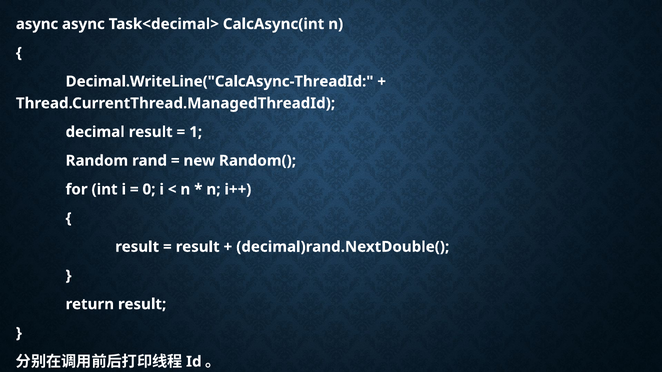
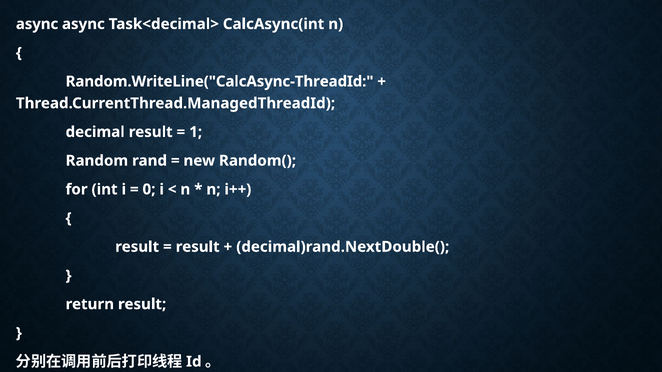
Decimal.WriteLine("CalcAsync-ThreadId: Decimal.WriteLine("CalcAsync-ThreadId -> Random.WriteLine("CalcAsync-ThreadId (220, 82)
